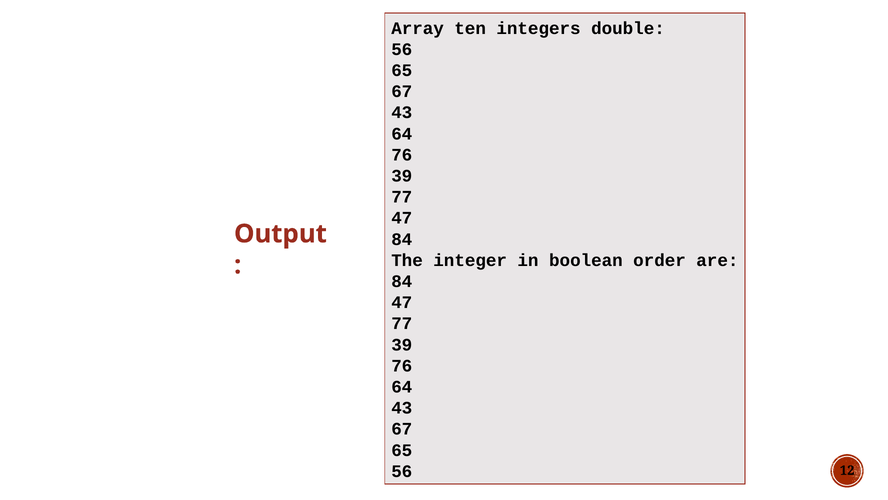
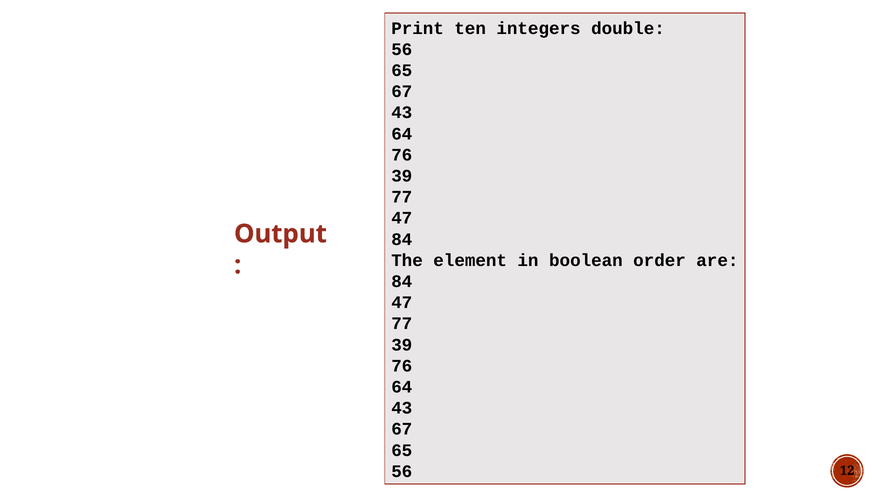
Array: Array -> Print (418, 28)
integer: integer -> element (470, 260)
